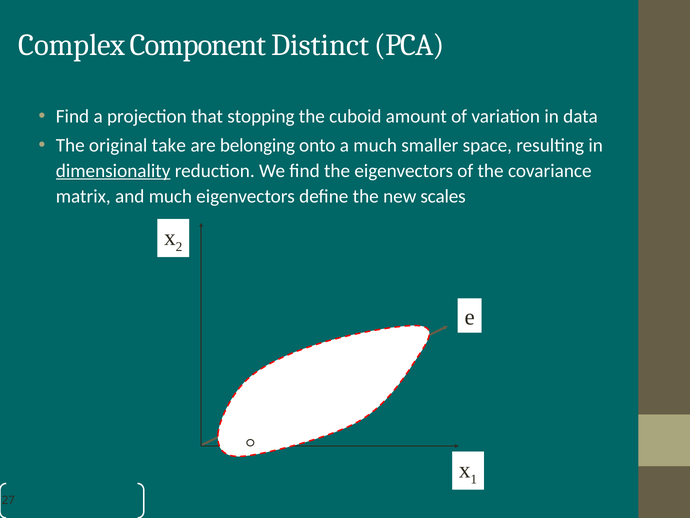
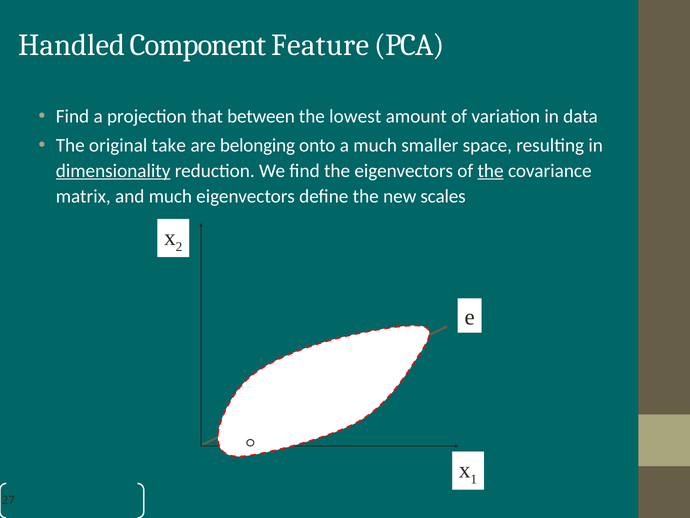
Complex: Complex -> Handled (72, 45)
Distinct: Distinct -> Feature (320, 45)
stopping: stopping -> between (261, 116)
cuboid: cuboid -> lowest (355, 116)
the underline: none -> present (491, 171)
